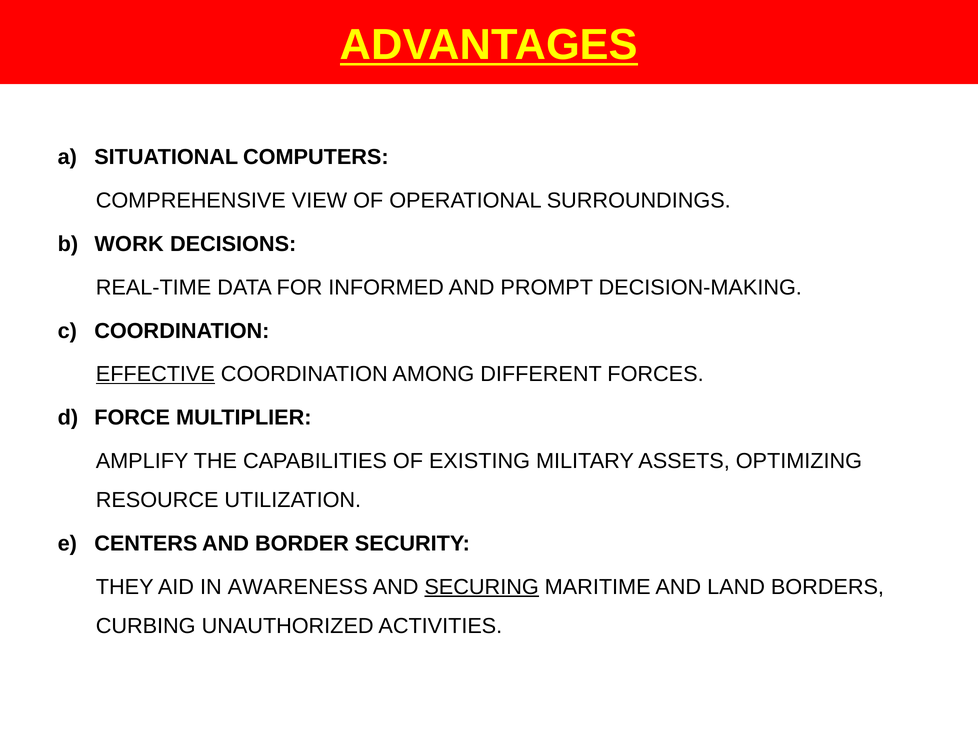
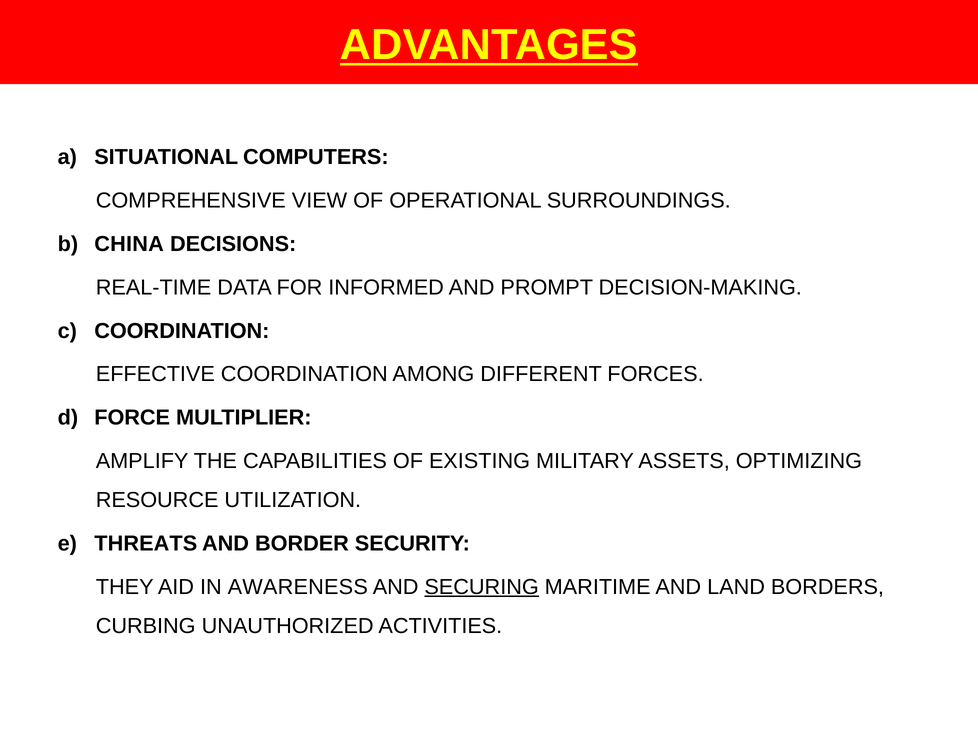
WORK: WORK -> CHINA (129, 244)
EFFECTIVE underline: present -> none (155, 375)
CENTERS: CENTERS -> THREATS (146, 544)
